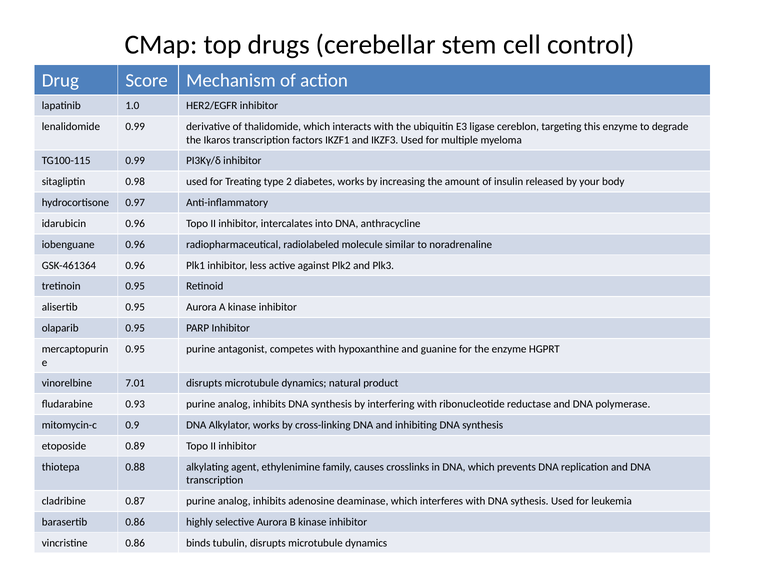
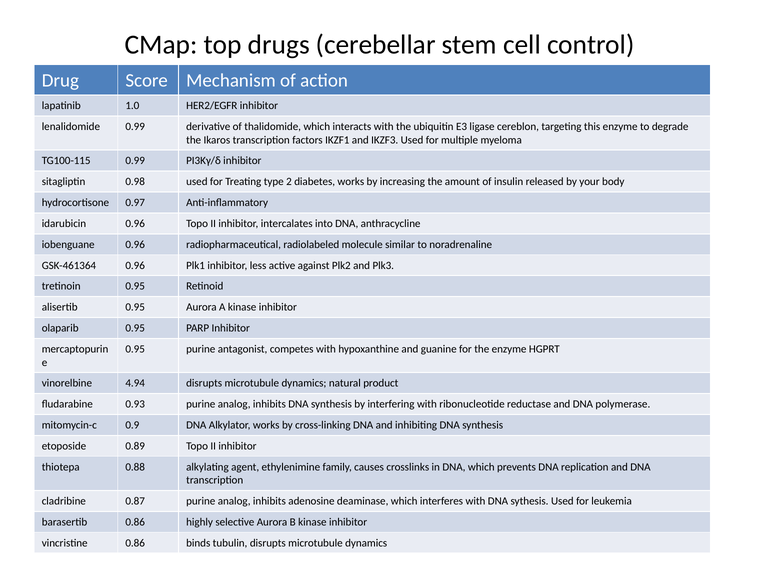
7.01: 7.01 -> 4.94 (135, 383)
